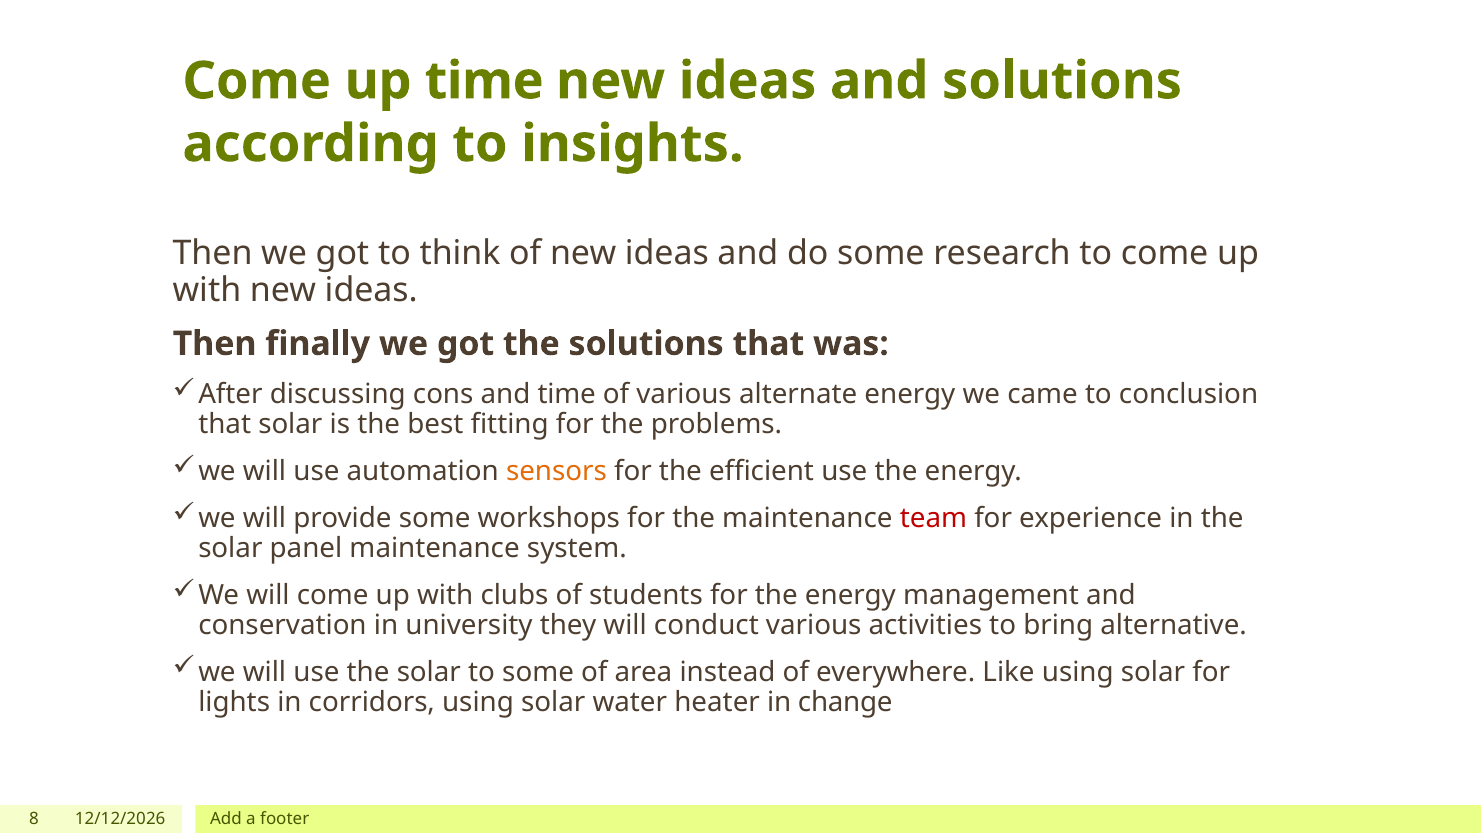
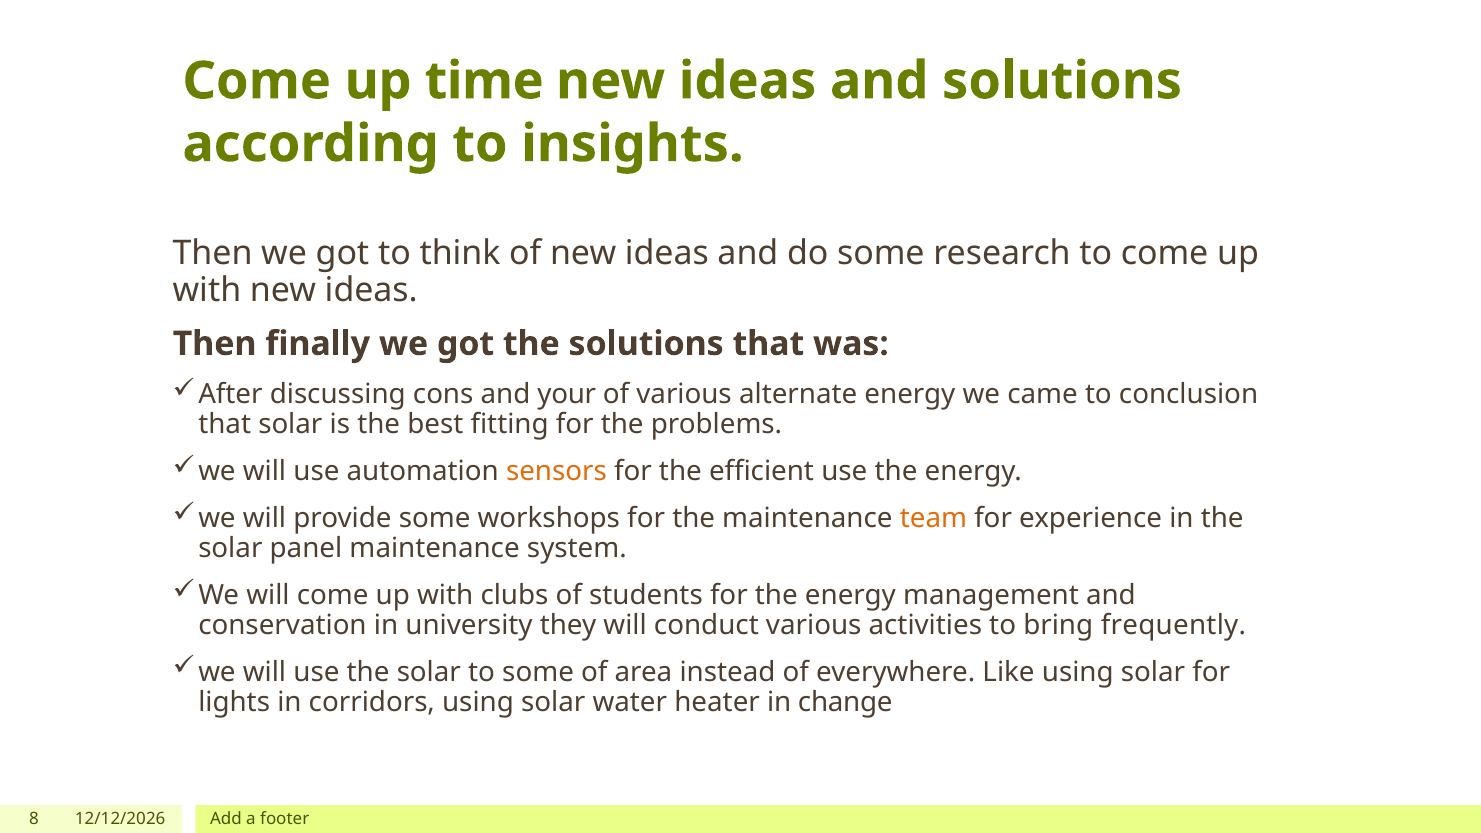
and time: time -> your (567, 394)
team colour: red -> orange (933, 518)
alternative: alternative -> frequently (1173, 625)
